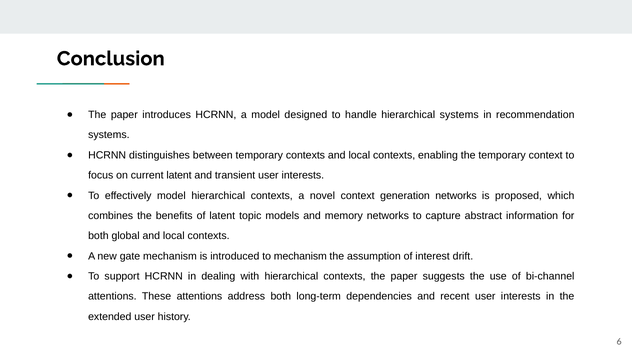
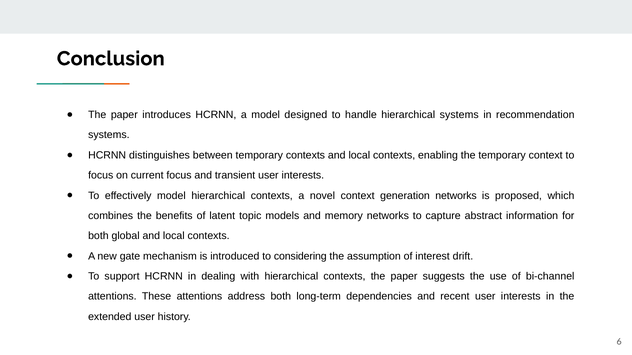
current latent: latent -> focus (179, 176)
to mechanism: mechanism -> considering (300, 256)
